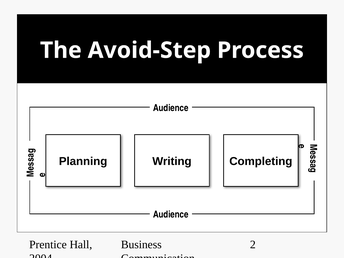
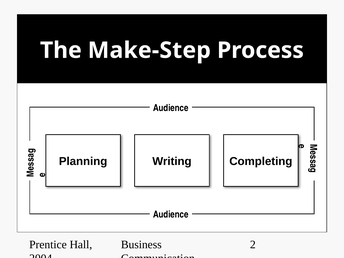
Avoid-Step: Avoid-Step -> Make-Step (149, 50)
